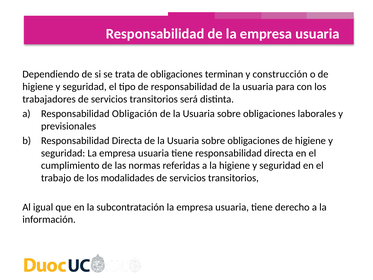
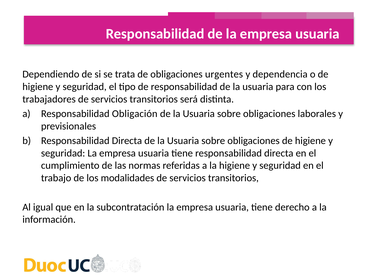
terminan: terminan -> urgentes (224, 74)
construcción: construcción -> dependencia (280, 74)
